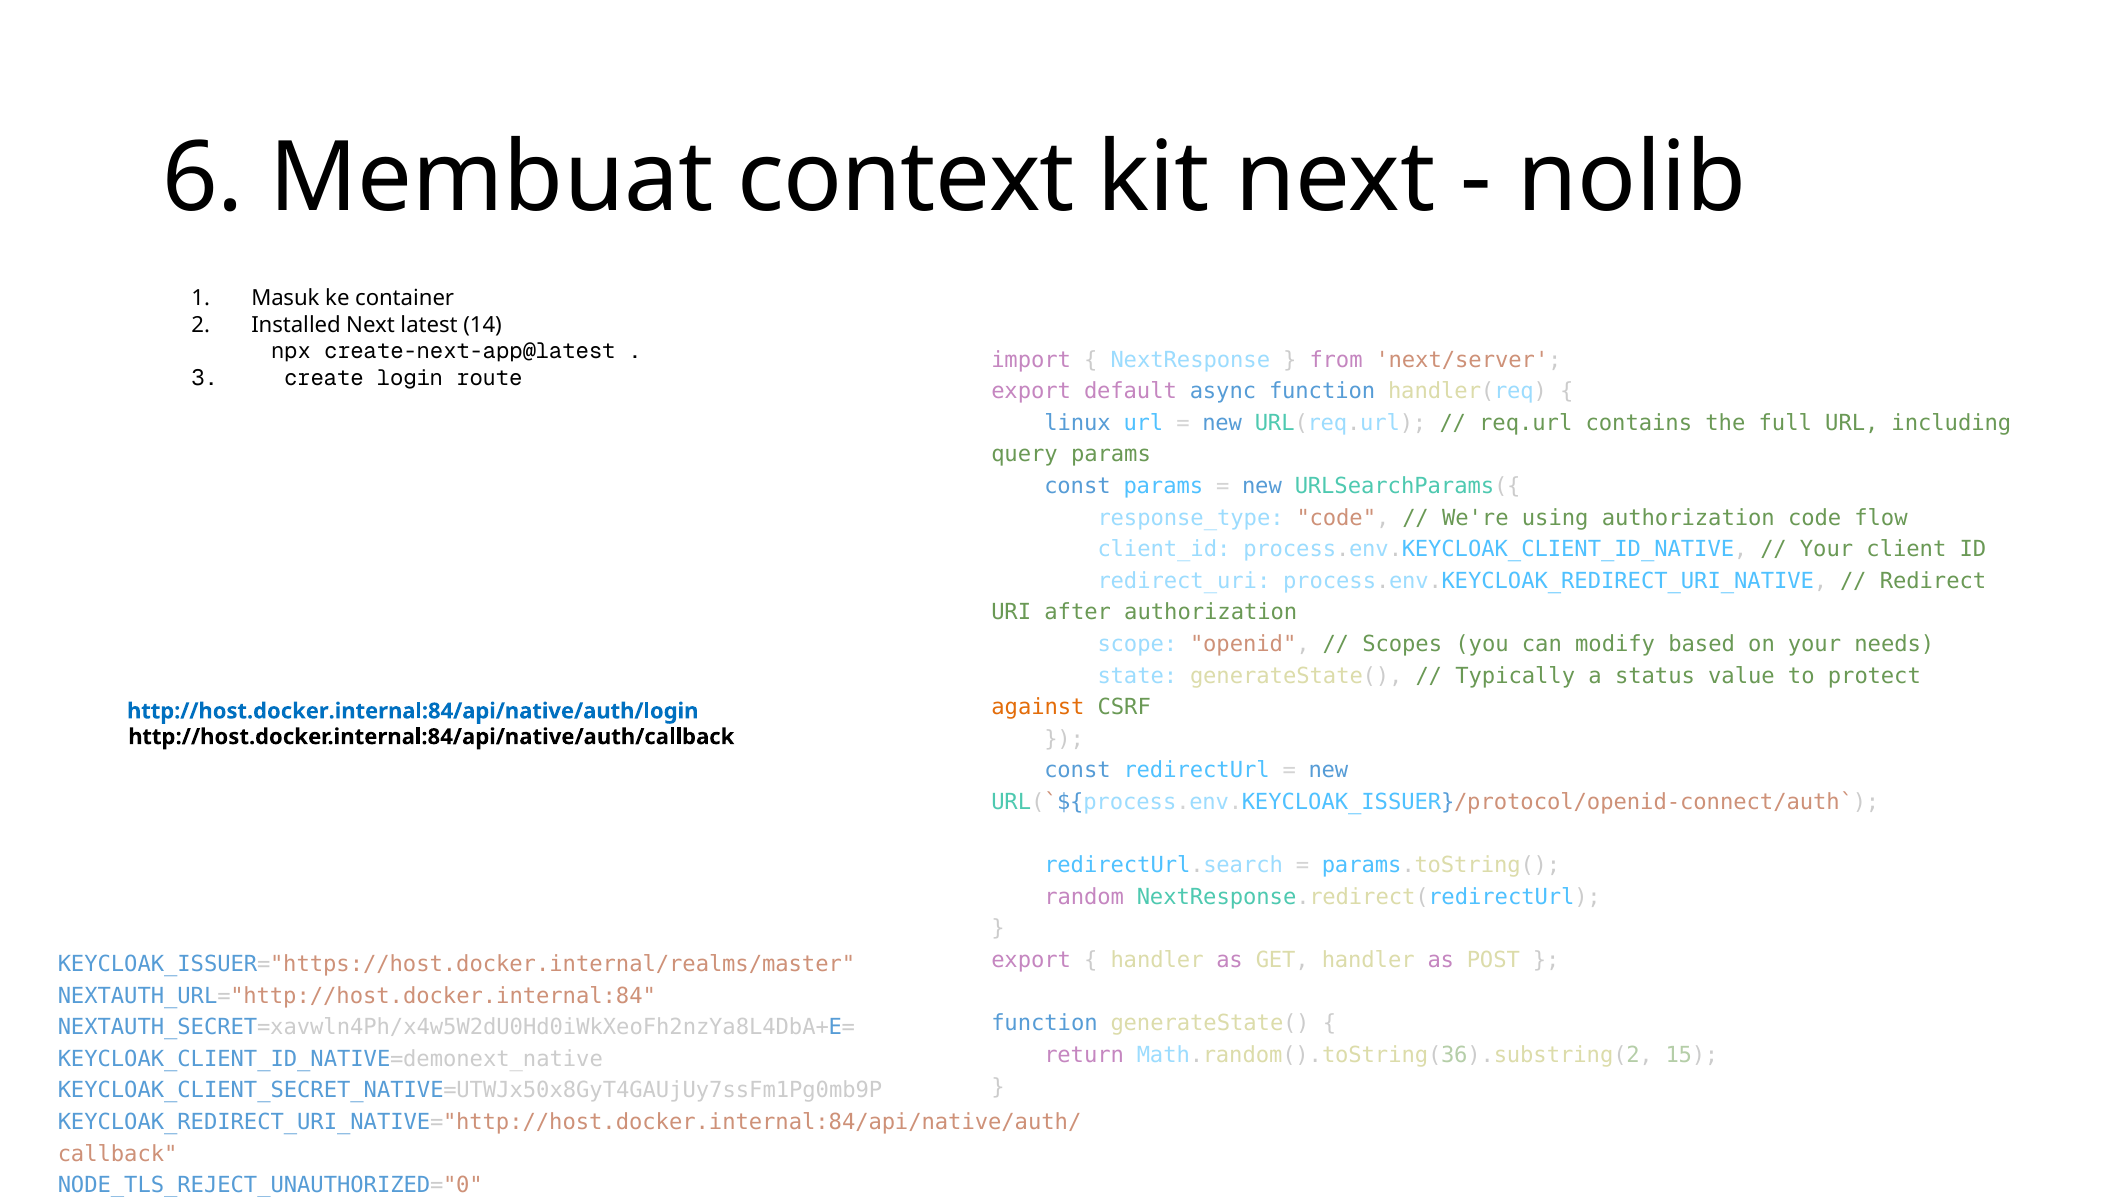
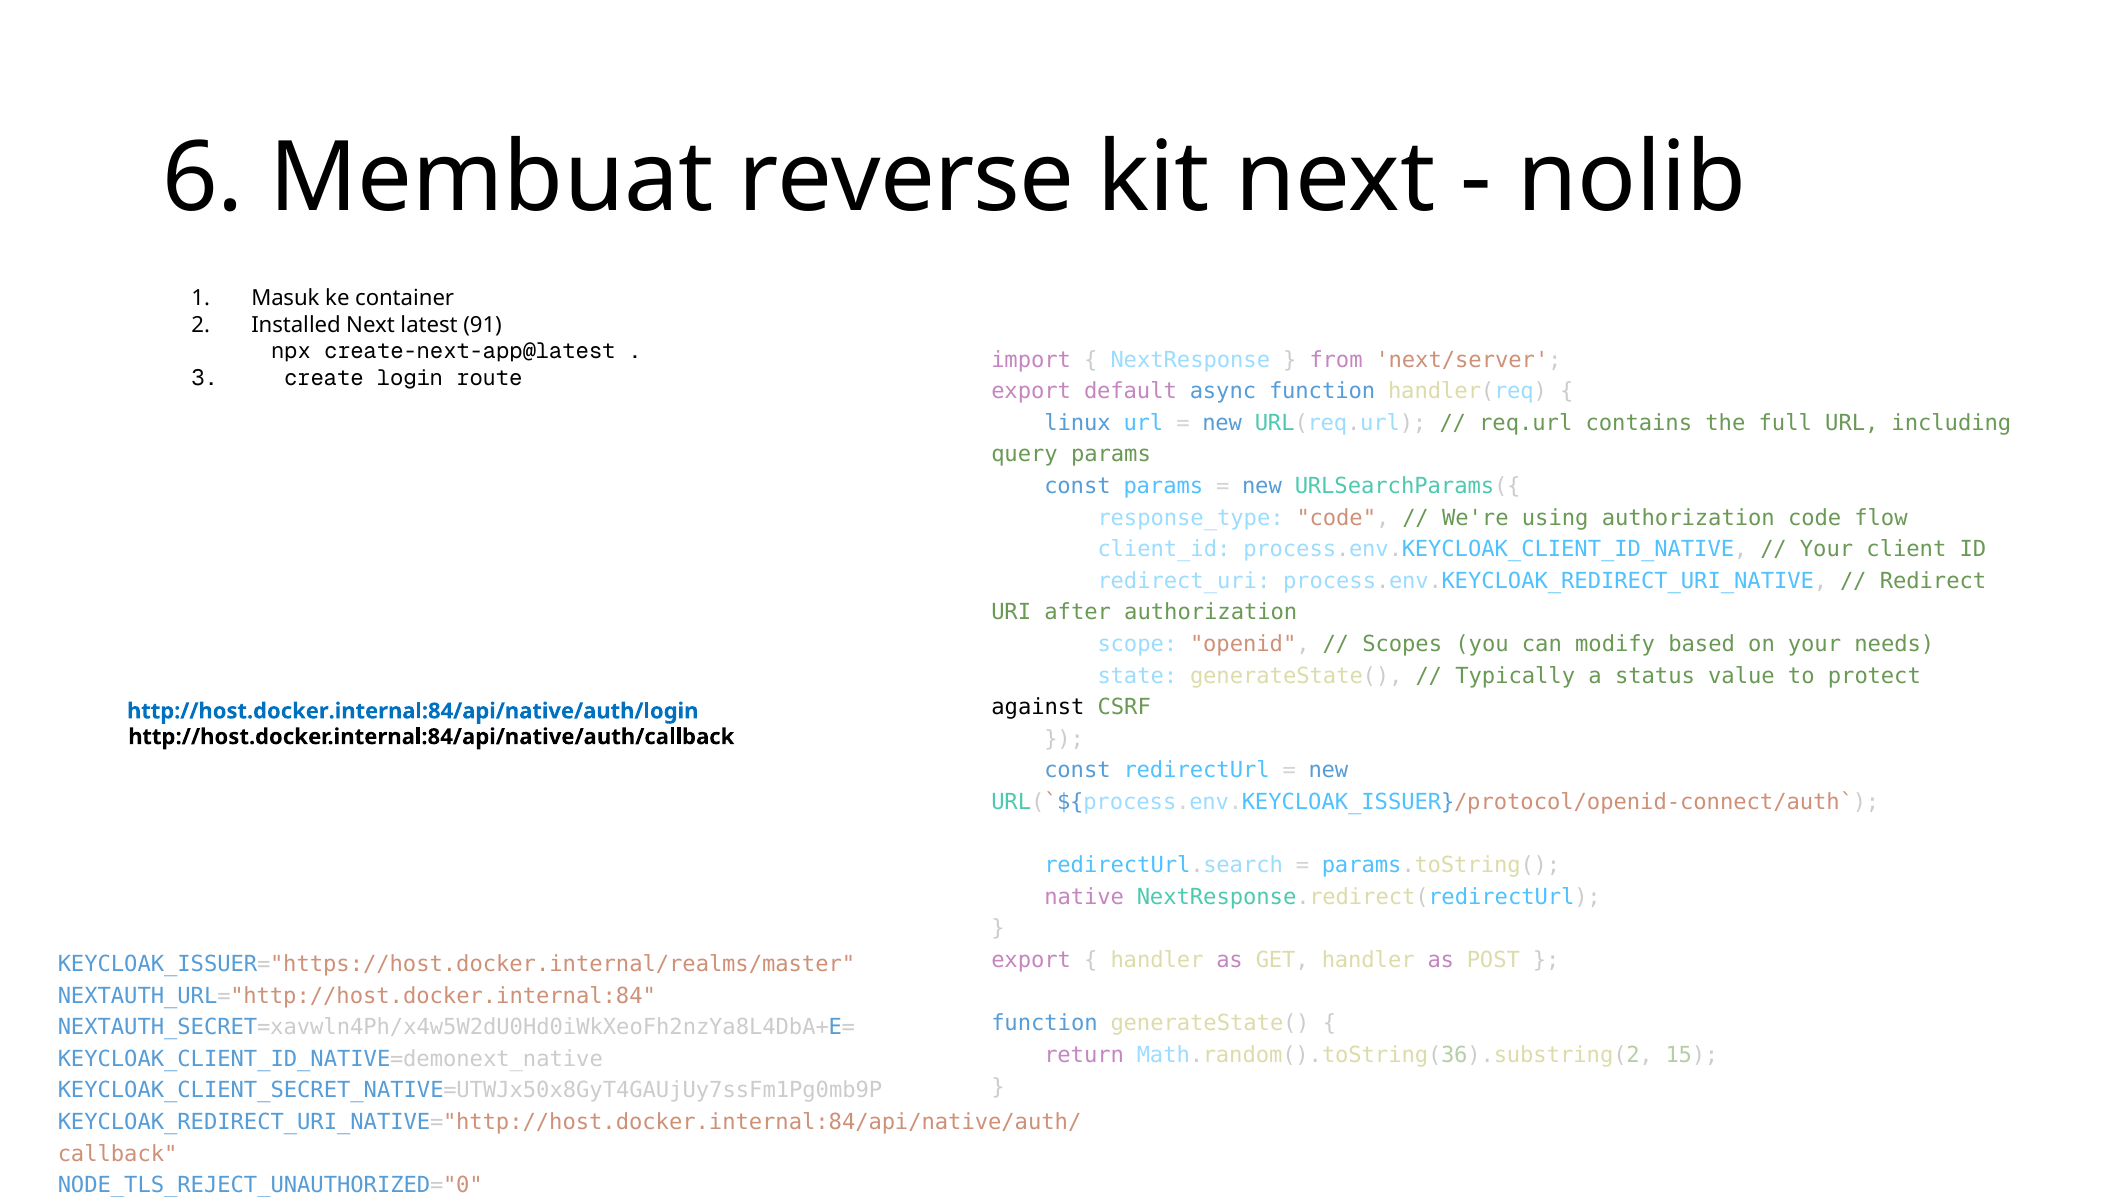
context: context -> reverse (906, 179)
14: 14 -> 91 (483, 325)
against colour: orange -> black (1038, 707)
random: random -> native (1084, 897)
